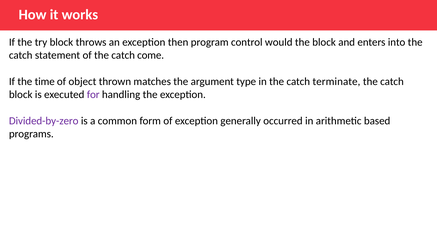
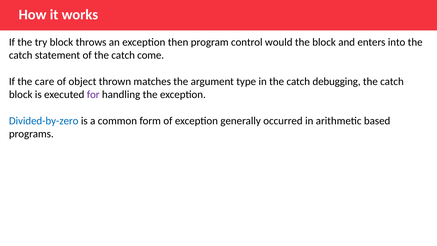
time: time -> care (45, 81)
terminate: terminate -> debugging (337, 81)
Divided-by-zero colour: purple -> blue (44, 121)
